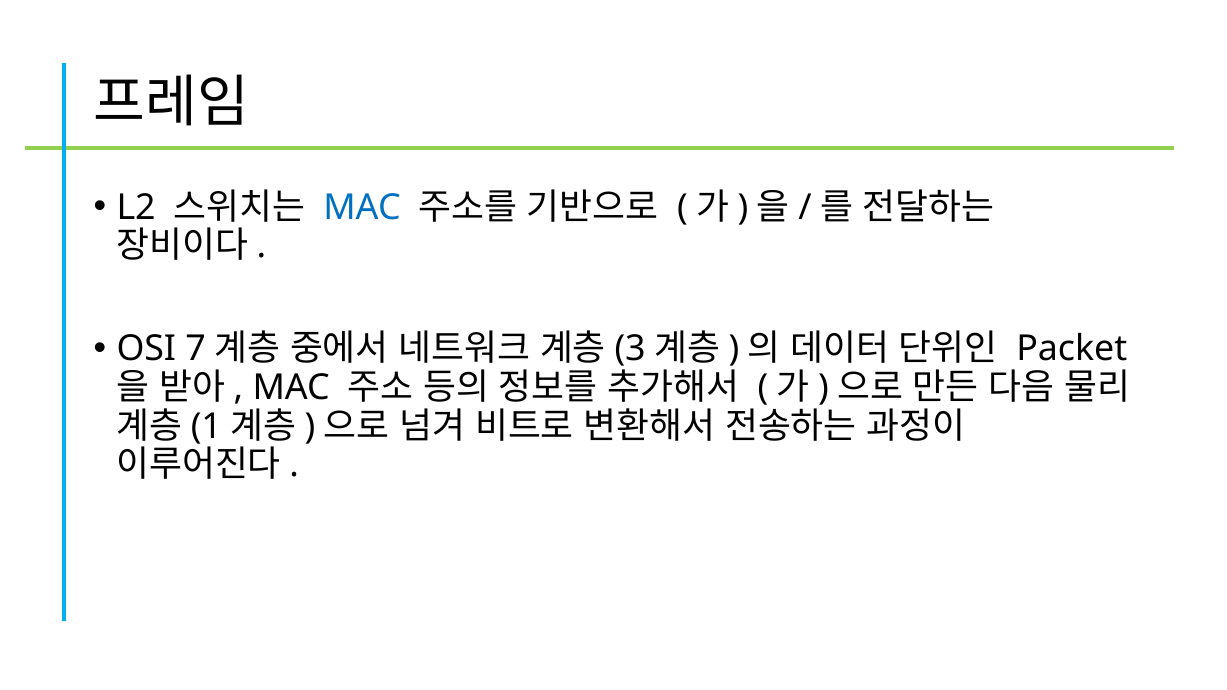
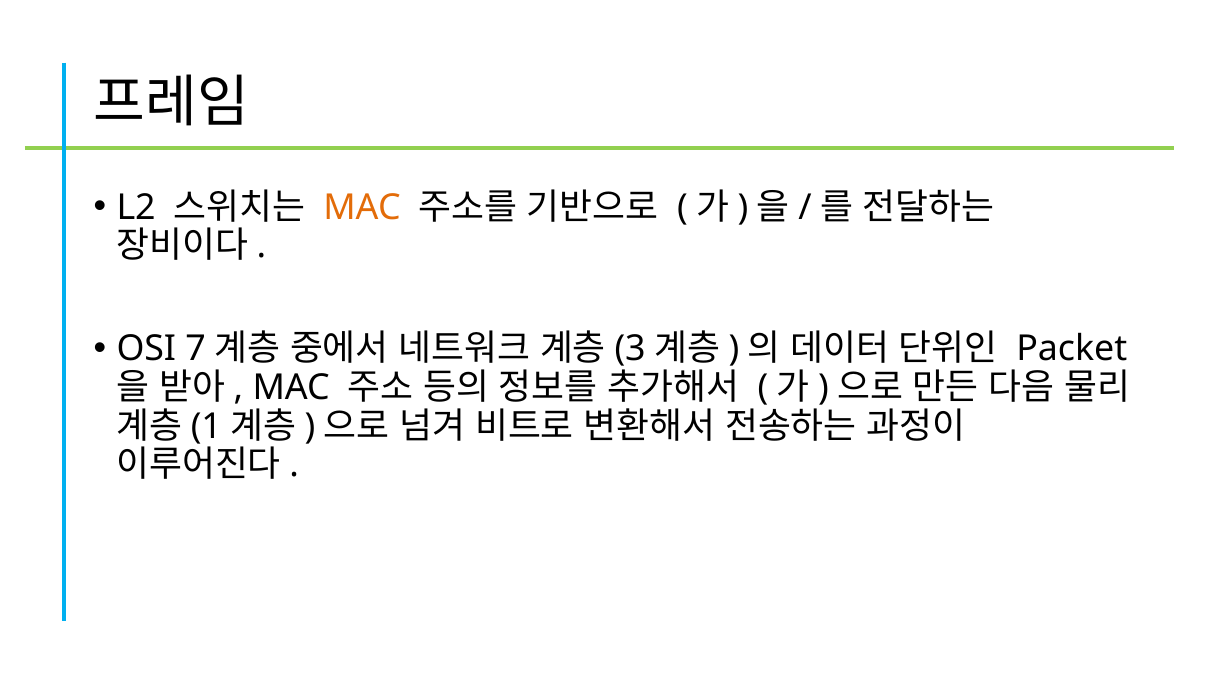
MAC colour: blue -> orange (362, 207)
